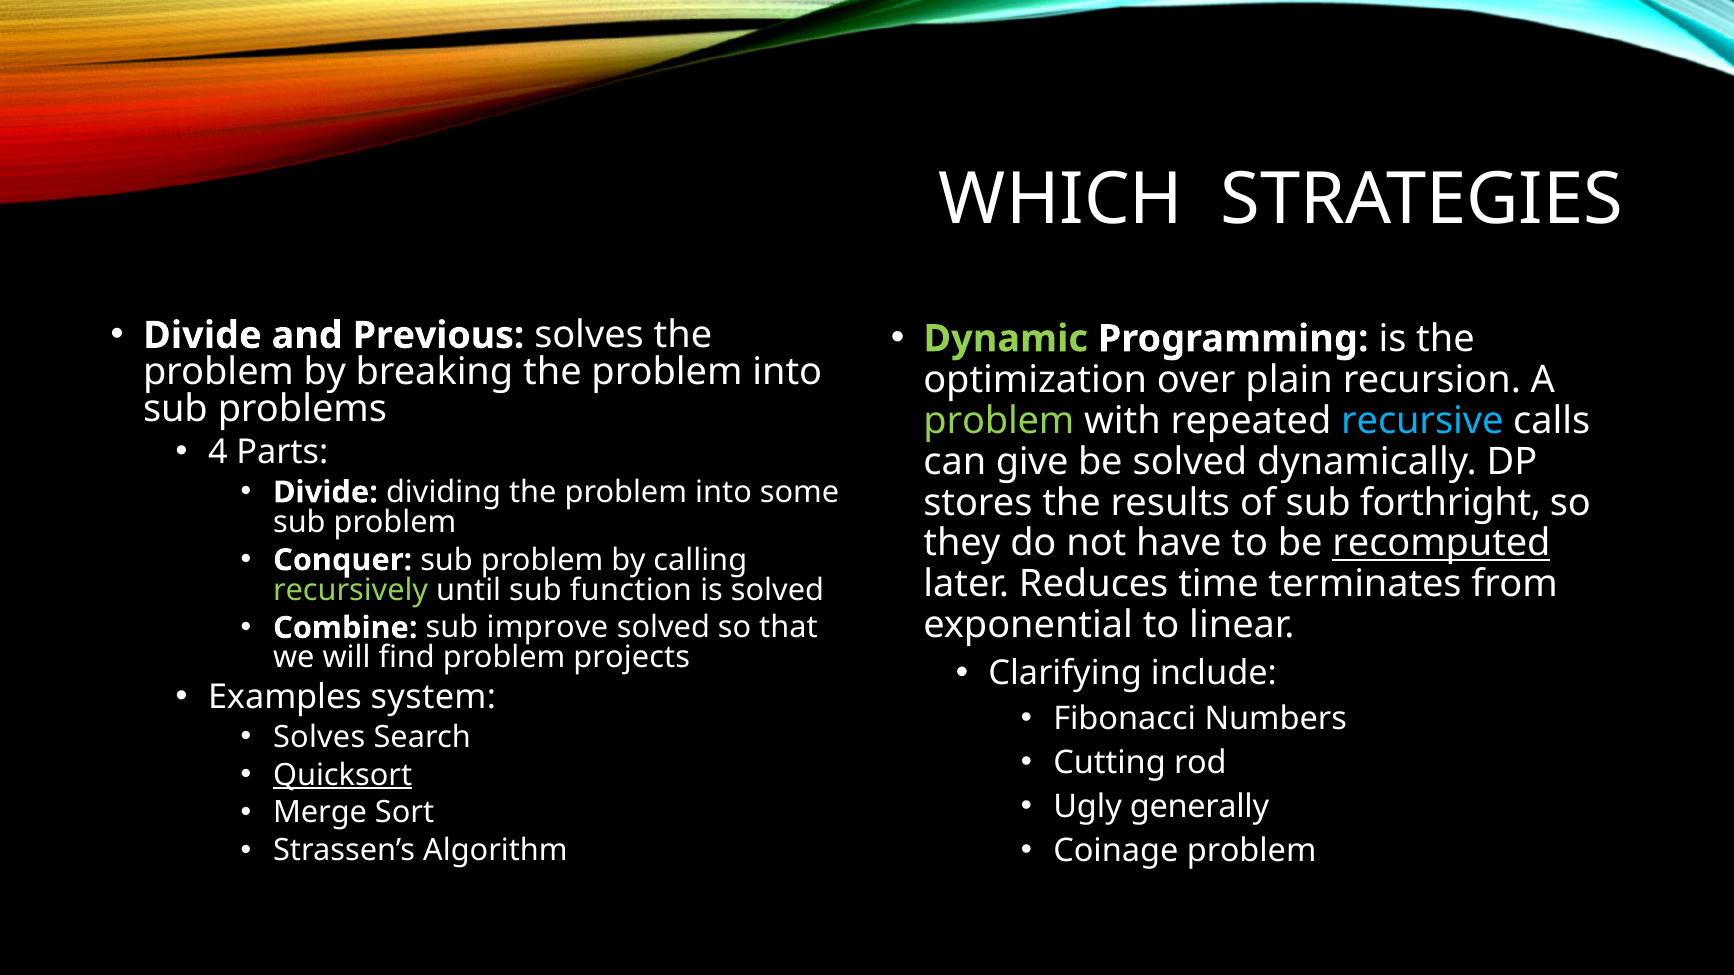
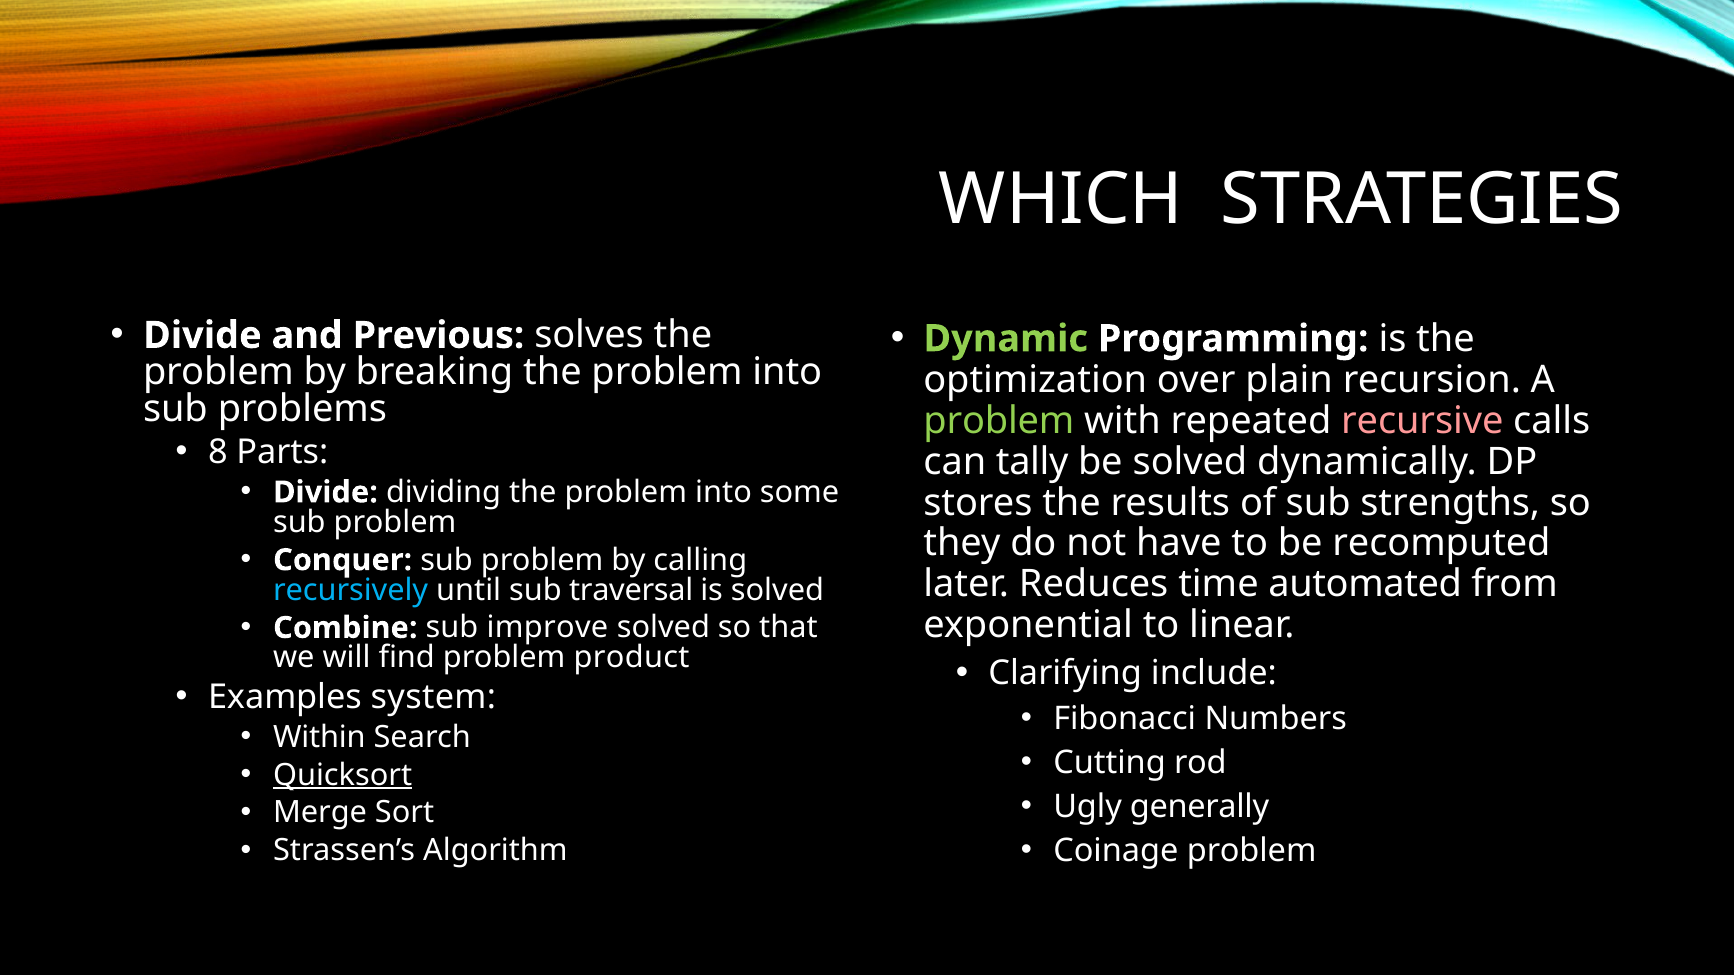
recursive colour: light blue -> pink (1422, 421)
4: 4 -> 8 (218, 453)
give: give -> tally (1032, 462)
forthright: forthright -> strengths (1450, 503)
recomputed underline: present -> none (1441, 544)
terminates: terminates -> automated (1365, 585)
recursively colour: light green -> light blue (351, 590)
function: function -> traversal (631, 590)
projects: projects -> product (632, 658)
Solves: Solves -> Within (319, 737)
